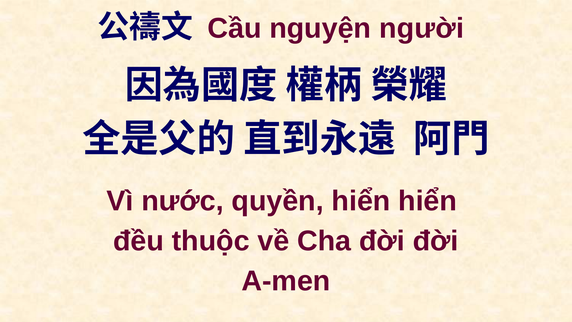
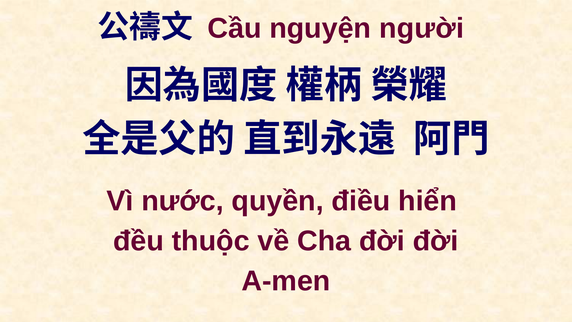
quyền hiển: hiển -> điều (361, 201)
